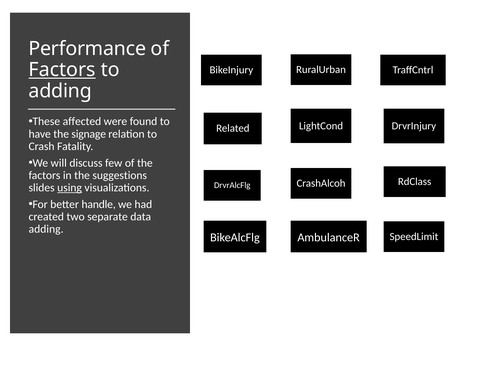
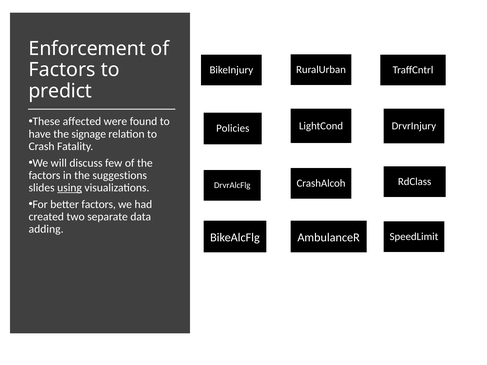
Performance: Performance -> Enforcement (87, 49)
Factors underline: present -> none (62, 70)
adding: adding -> predict (60, 91)
Related: Related -> Policies (233, 128)
better handle: handle -> factors (99, 204)
